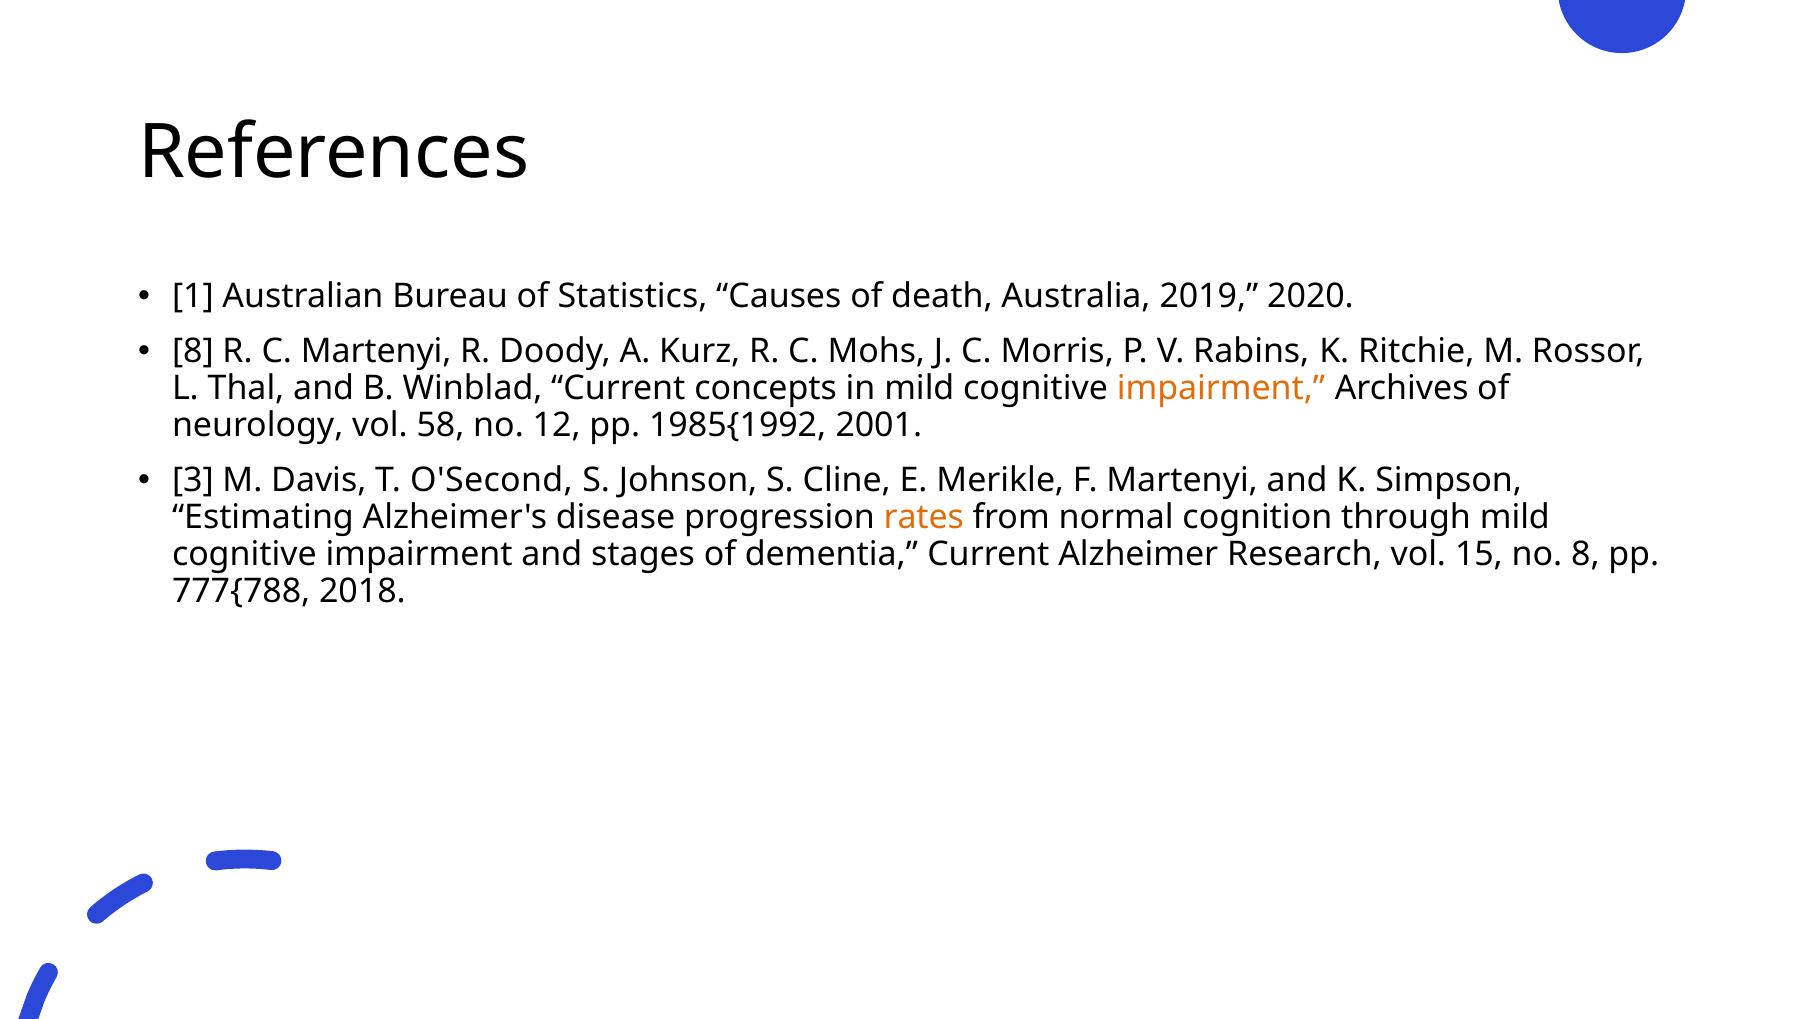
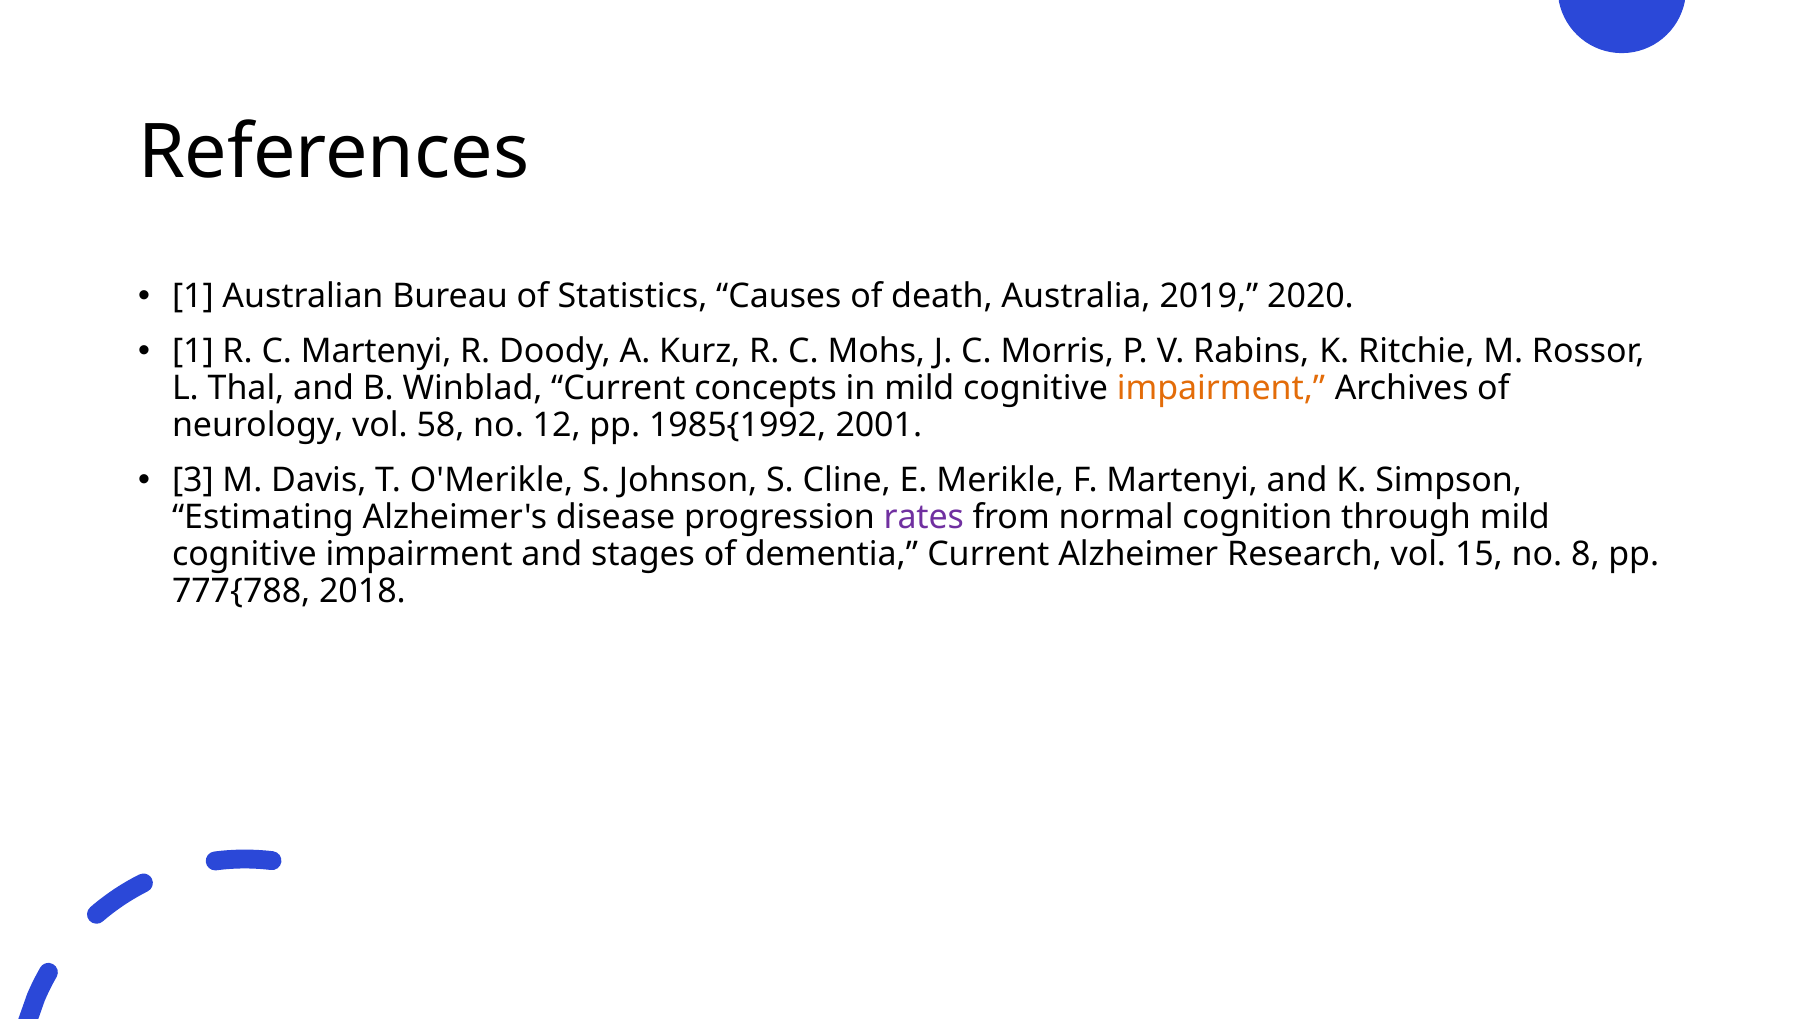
8: 8 -> 1 (193, 352)
O'Second: O'Second -> O'Merikle (492, 481)
rates colour: orange -> purple (924, 517)
